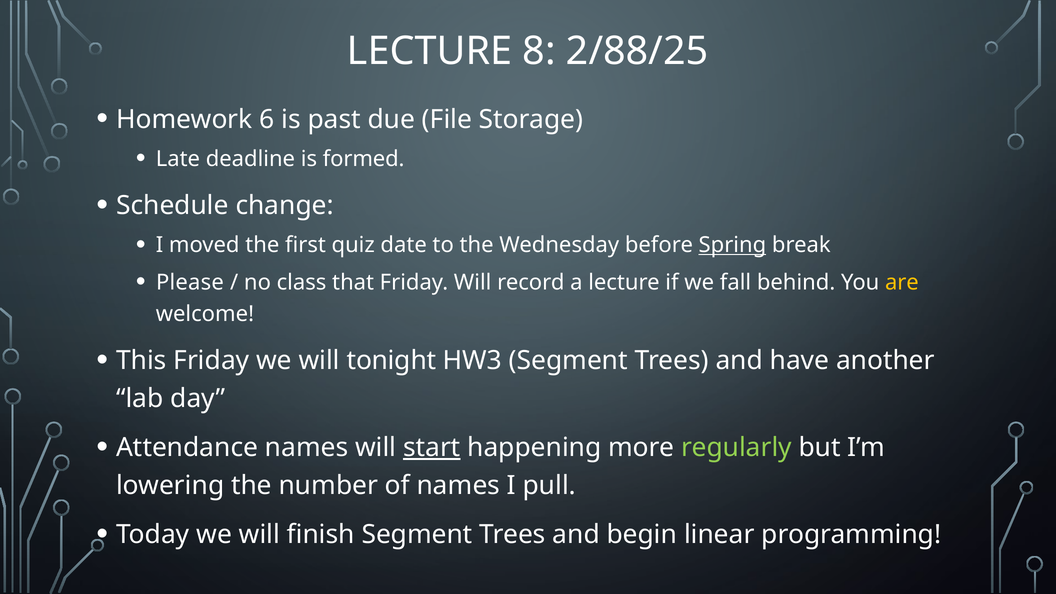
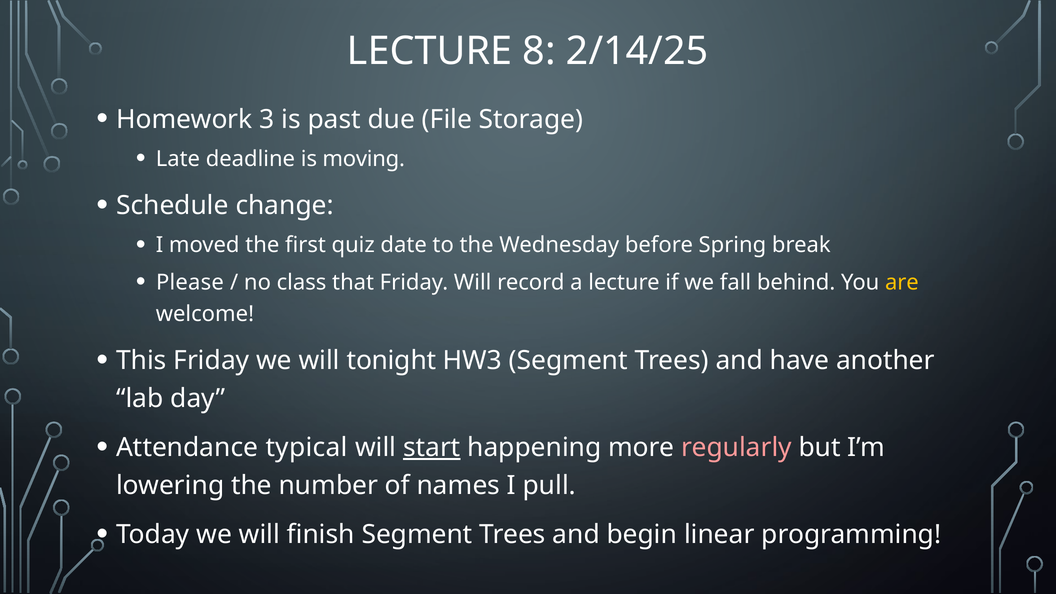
2/88/25: 2/88/25 -> 2/14/25 (637, 51)
6: 6 -> 3 (267, 119)
formed: formed -> moving (364, 159)
Spring underline: present -> none (732, 245)
Attendance names: names -> typical (306, 448)
regularly colour: light green -> pink (736, 448)
